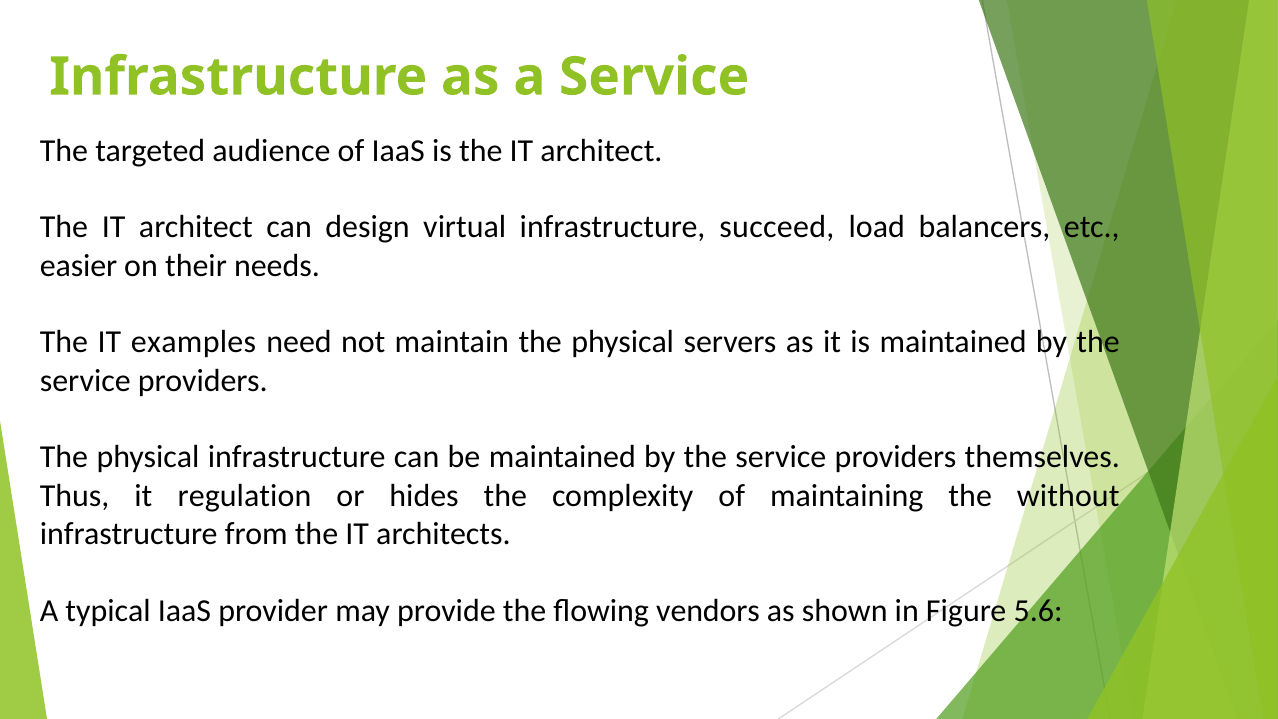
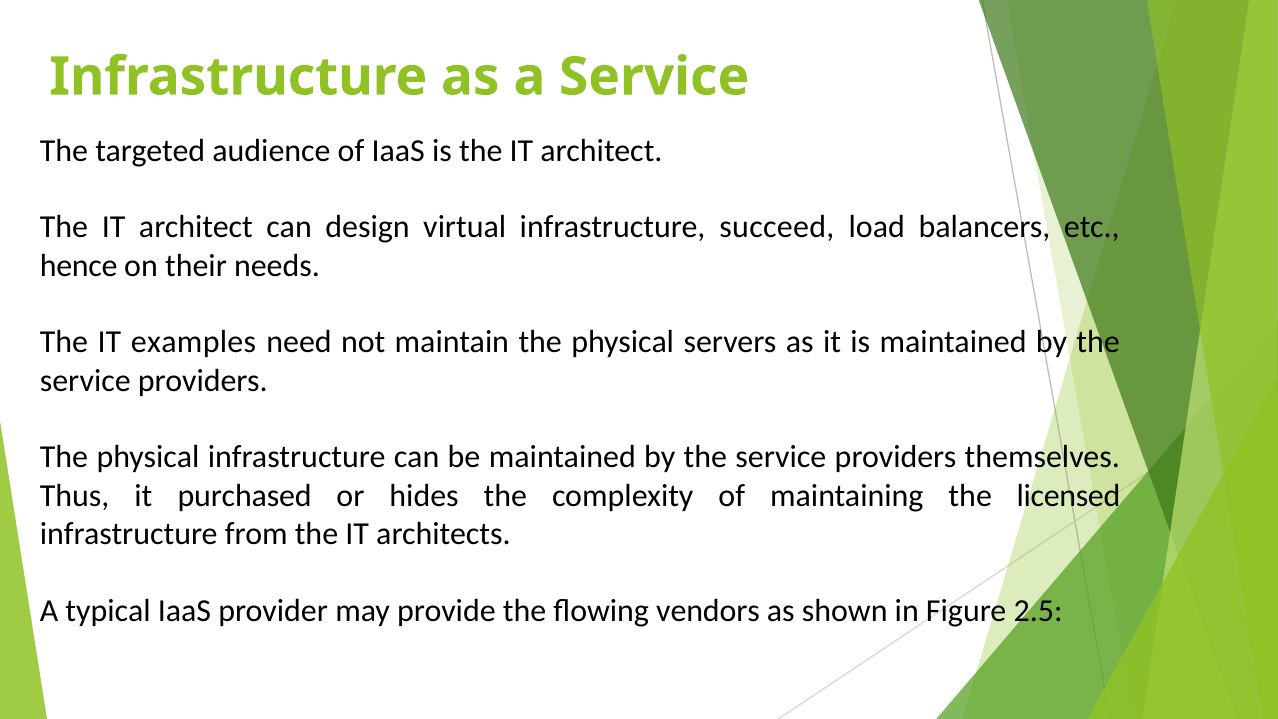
easier: easier -> hence (79, 266)
regulation: regulation -> purchased (245, 496)
without: without -> licensed (1068, 496)
5.6: 5.6 -> 2.5 (1038, 611)
